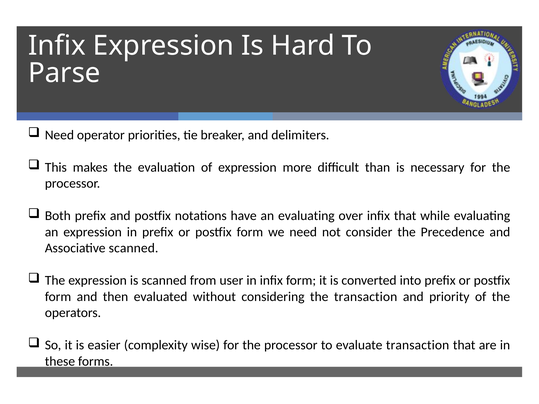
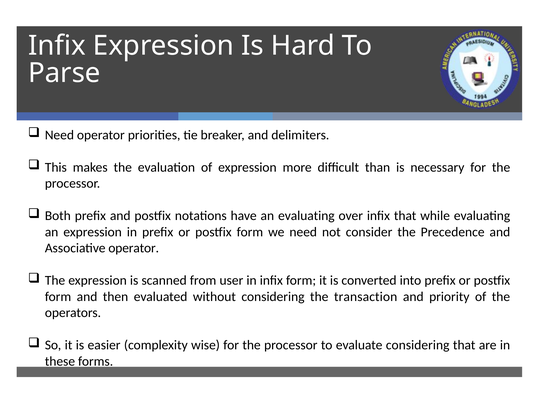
Associative scanned: scanned -> operator (134, 248)
evaluate transaction: transaction -> considering (418, 345)
